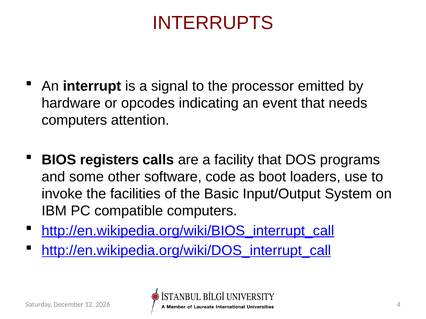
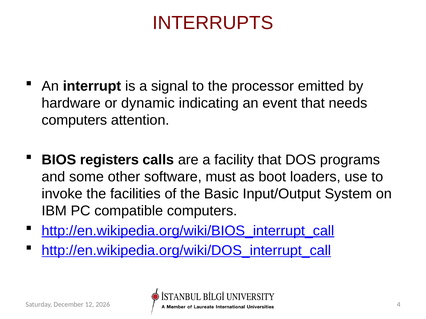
opcodes: opcodes -> dynamic (148, 103)
code: code -> must (221, 177)
